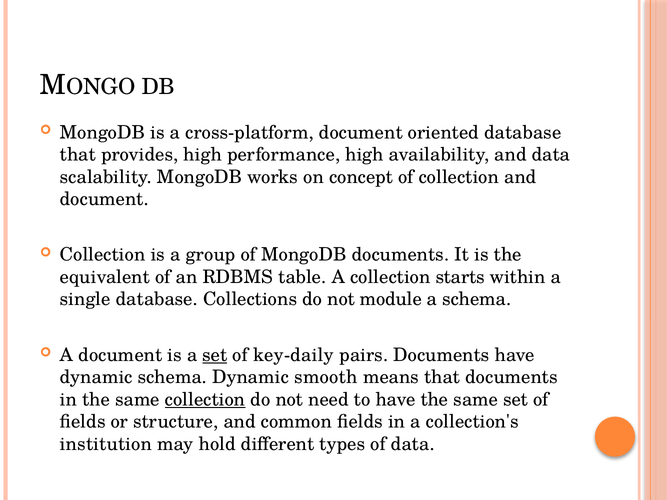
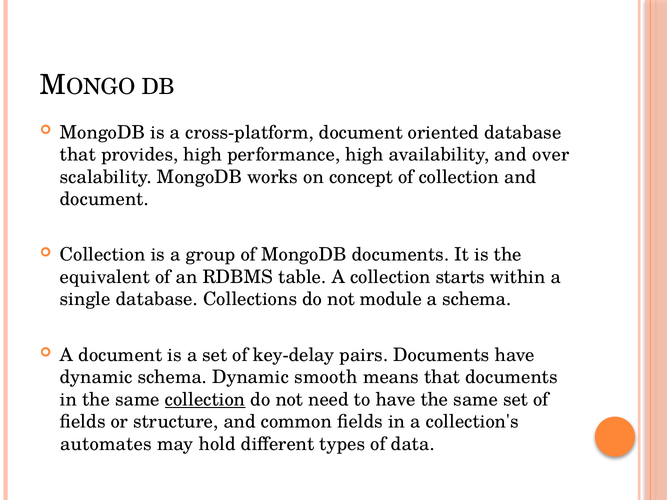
and data: data -> over (551, 155)
set underline: present -> none (215, 355)
key-daily: key-daily -> key-delay (294, 355)
institution: institution -> automates (106, 444)
